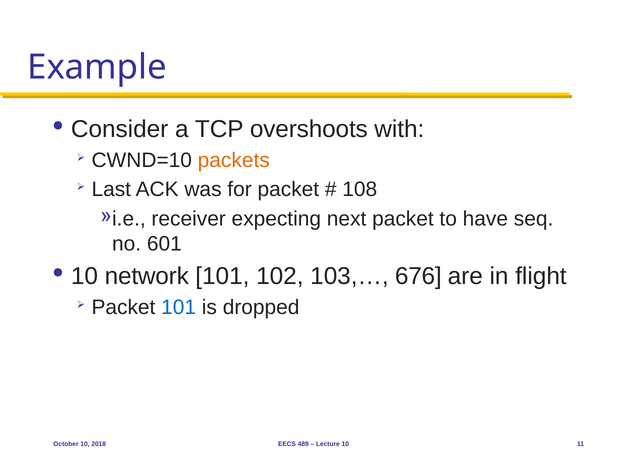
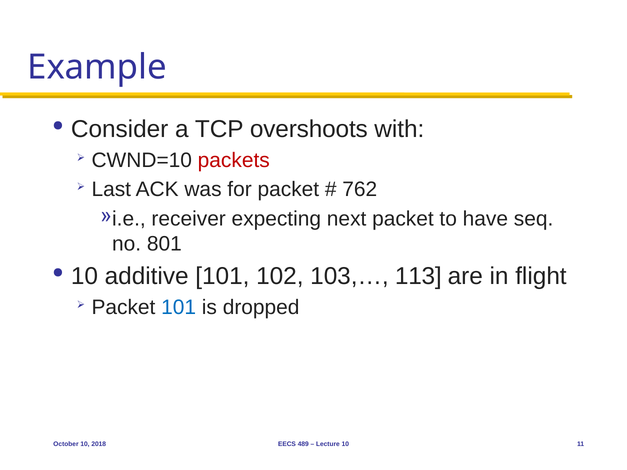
packets colour: orange -> red (234, 160)
108: 108 -> 762 (360, 190)
601: 601 -> 801 (164, 244)
network: network -> additive (147, 276)
676: 676 -> 113 (418, 276)
